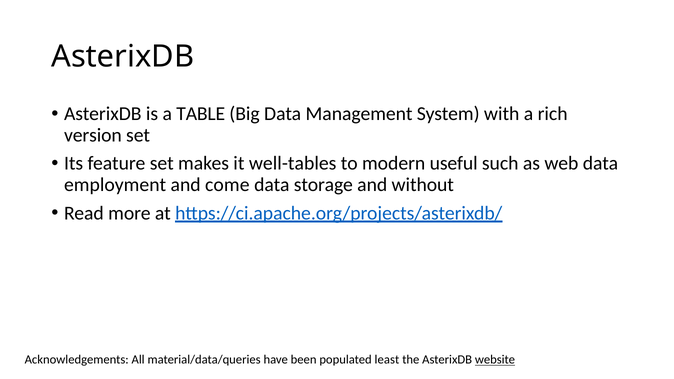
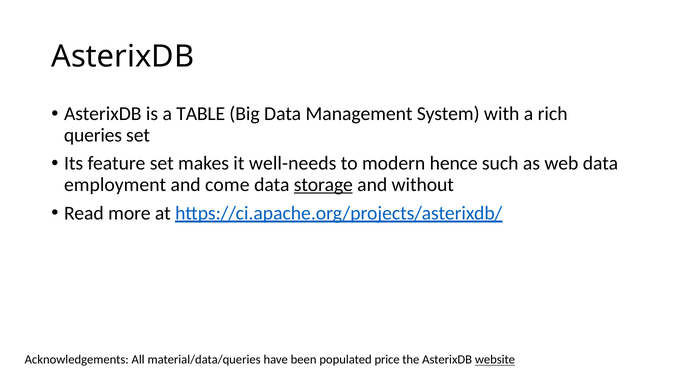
version: version -> queries (93, 135)
well-tables: well-tables -> well-needs (293, 163)
useful: useful -> hence (454, 163)
storage underline: none -> present (323, 185)
least: least -> price (387, 360)
